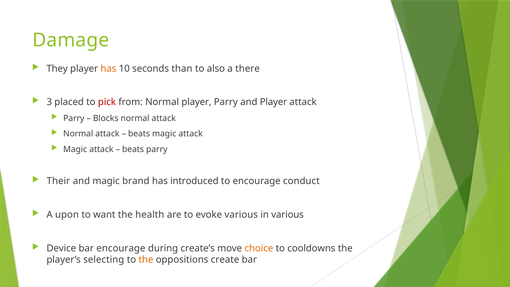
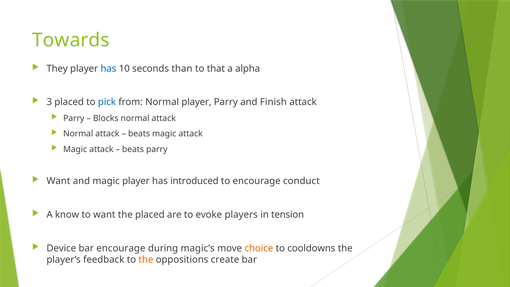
Damage: Damage -> Towards (71, 40)
has colour: orange -> blue (108, 69)
also: also -> that (216, 69)
there: there -> alpha (248, 69)
pick colour: red -> blue (107, 102)
and Player: Player -> Finish (273, 102)
Their: Their -> Want (58, 181)
magic brand: brand -> player (136, 181)
upon: upon -> know (67, 215)
the health: health -> placed (150, 215)
evoke various: various -> players (241, 215)
in various: various -> tension (288, 215)
create’s: create’s -> magic’s (198, 248)
selecting: selecting -> feedback (104, 260)
